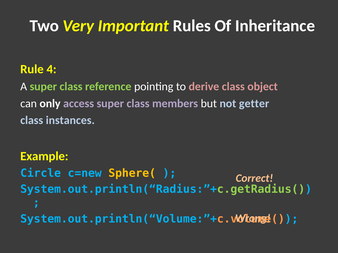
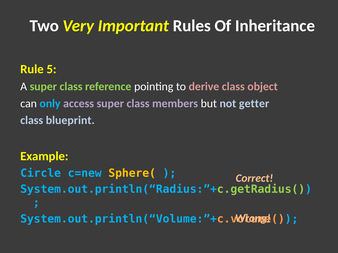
4: 4 -> 5 (51, 69)
only colour: white -> light blue (50, 104)
instances: instances -> blueprint (70, 121)
